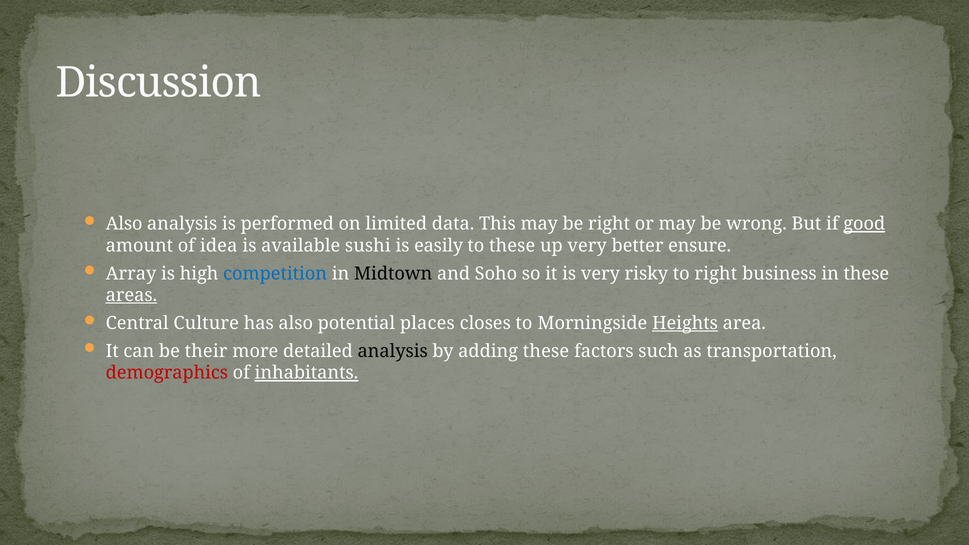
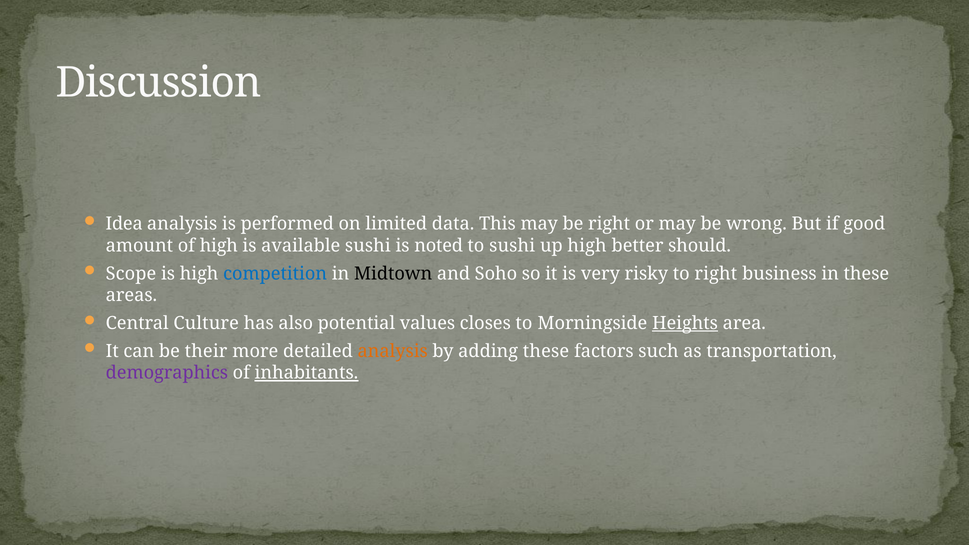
Also: Also -> Idea (124, 224)
good underline: present -> none (864, 224)
of idea: idea -> high (219, 246)
easily: easily -> noted (439, 246)
to these: these -> sushi (512, 246)
up very: very -> high (587, 246)
ensure: ensure -> should (700, 246)
Array: Array -> Scope (131, 274)
areas underline: present -> none (131, 295)
places: places -> values (427, 323)
analysis colour: black -> orange (393, 351)
demographics colour: red -> purple (167, 373)
